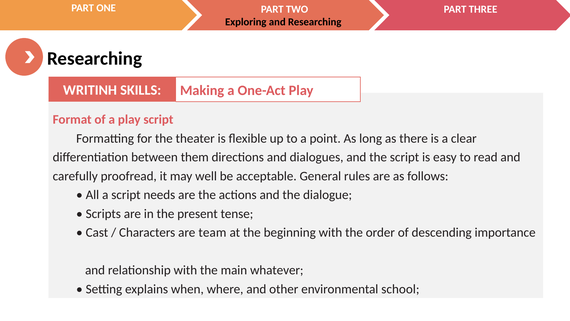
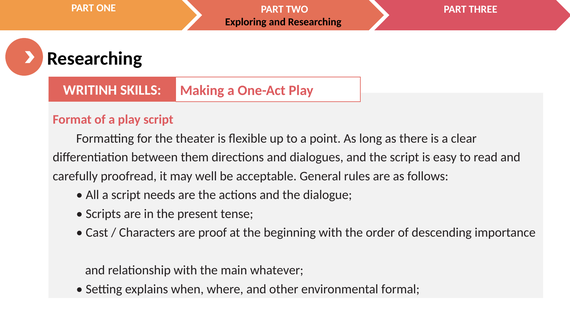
team: team -> proof (213, 232)
school: school -> formal (400, 289)
